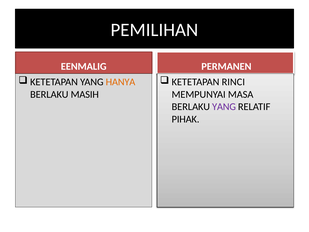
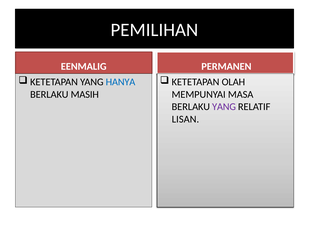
HANYA colour: orange -> blue (121, 82)
RINCI: RINCI -> OLAH (233, 82)
PIHAK: PIHAK -> LISAN (185, 119)
